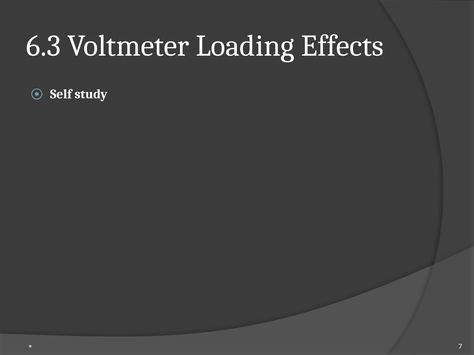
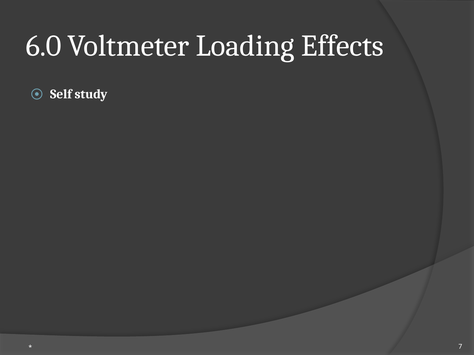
6.3: 6.3 -> 6.0 (44, 46)
